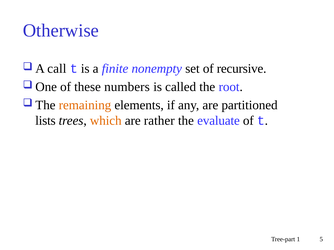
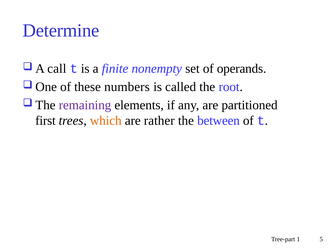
Otherwise: Otherwise -> Determine (61, 31)
recursive: recursive -> operands (242, 69)
remaining colour: orange -> purple (85, 105)
lists: lists -> first (45, 121)
evaluate: evaluate -> between (219, 121)
